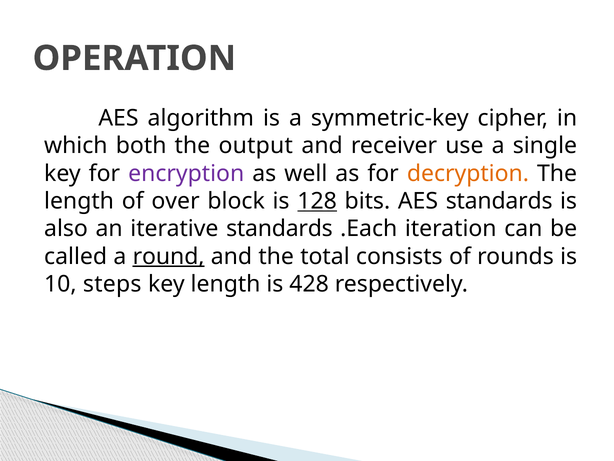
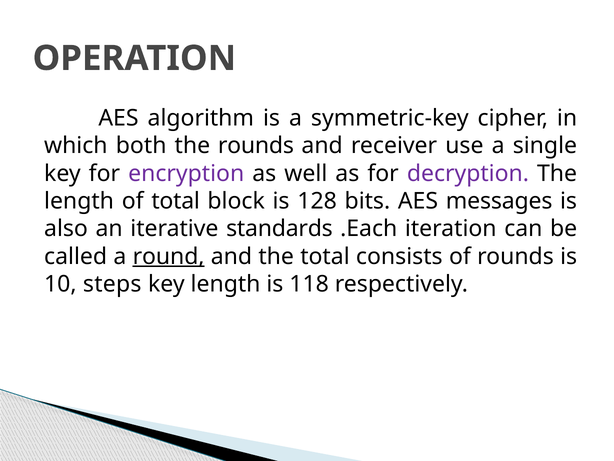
the output: output -> rounds (256, 146)
decryption colour: orange -> purple (468, 173)
of over: over -> total (176, 201)
128 underline: present -> none (317, 201)
AES standards: standards -> messages (499, 201)
428: 428 -> 118 (309, 284)
